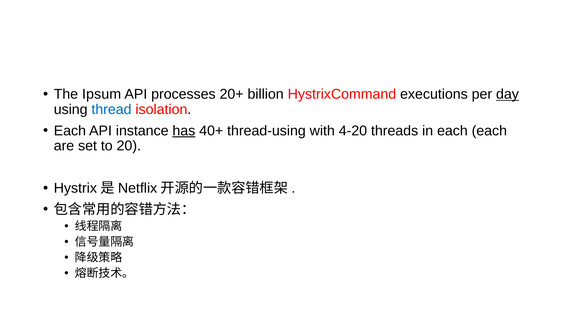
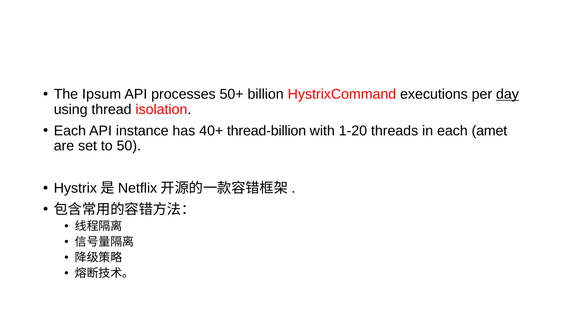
20+: 20+ -> 50+ (232, 94)
thread colour: blue -> black (111, 110)
has underline: present -> none (184, 131)
thread-using: thread-using -> thread-billion (267, 131)
4-20: 4-20 -> 1-20 (353, 131)
each each: each -> amet (489, 131)
20: 20 -> 50 (129, 146)
